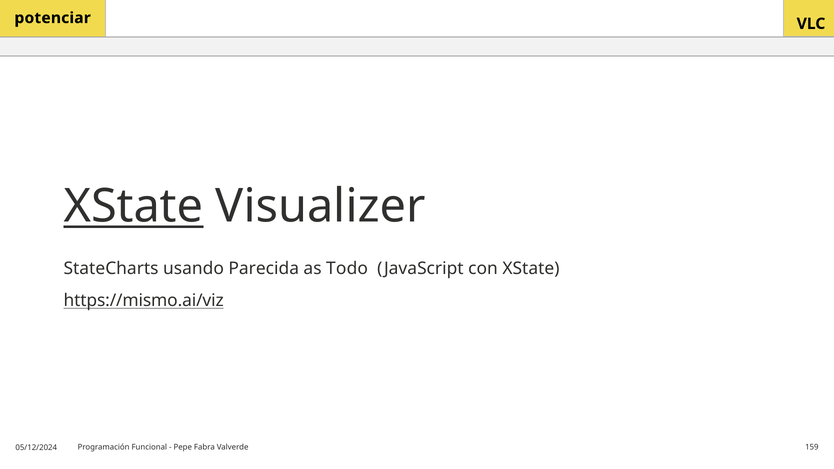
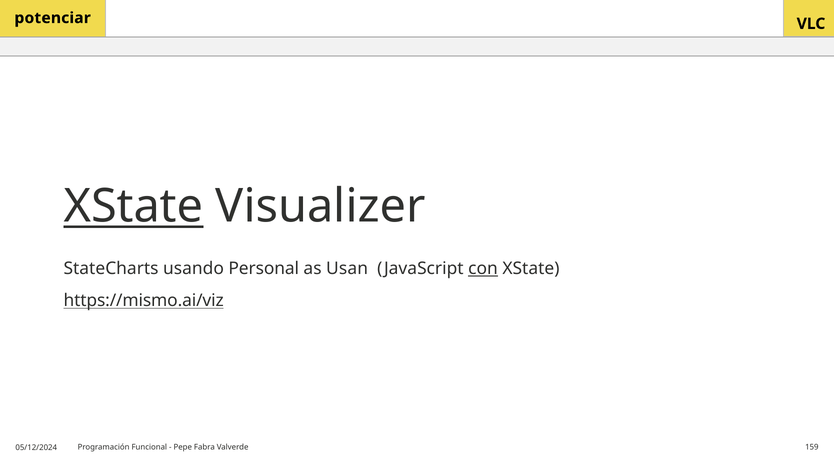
Parecida: Parecida -> Personal (264, 269)
Todo: Todo -> Usan (347, 269)
con underline: none -> present (483, 269)
